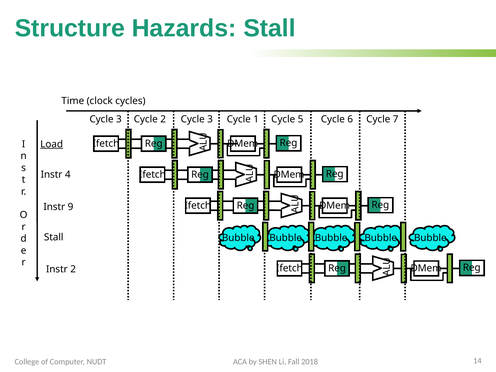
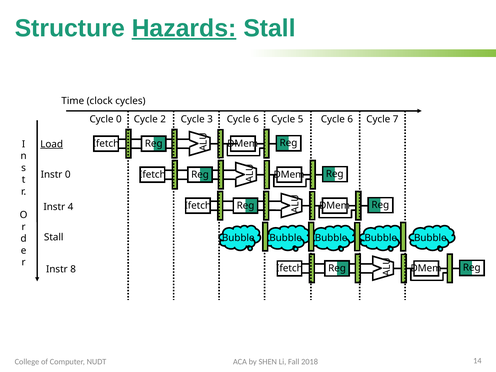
Hazards underline: none -> present (184, 28)
3: 3 -> 0 (119, 119)
3 Cycle 1: 1 -> 6 (256, 119)
Instr 4: 4 -> 0 (68, 175)
9: 9 -> 4 (70, 207)
Instr 2: 2 -> 8 (73, 269)
